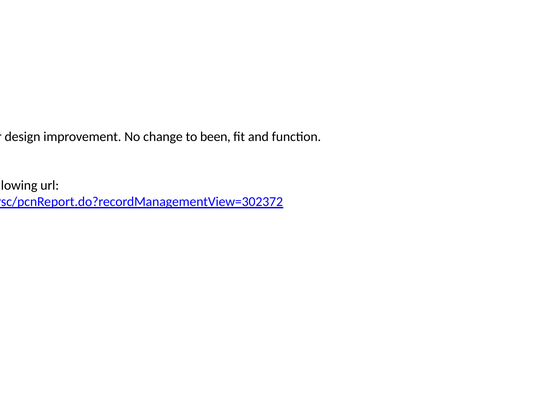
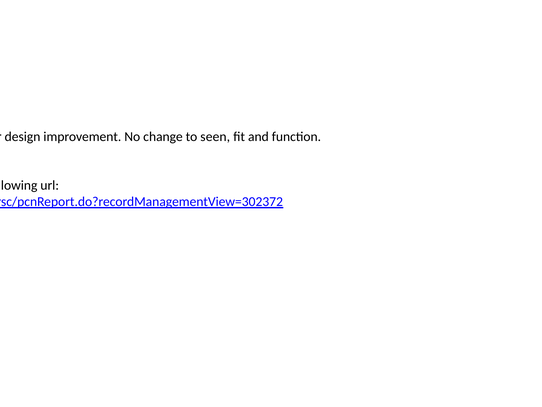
to been: been -> seen (215, 136)
